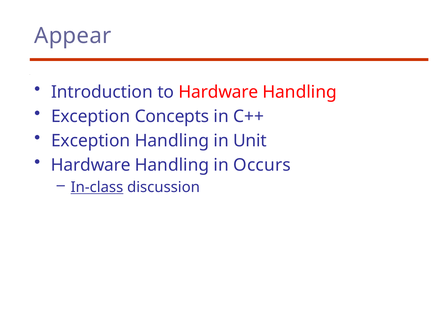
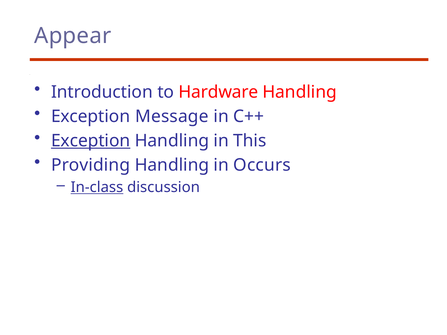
Concepts: Concepts -> Message (172, 116)
Exception underline: none -> present (91, 141)
Unit: Unit -> This (250, 141)
Hardware: Hardware -> Providing (91, 165)
